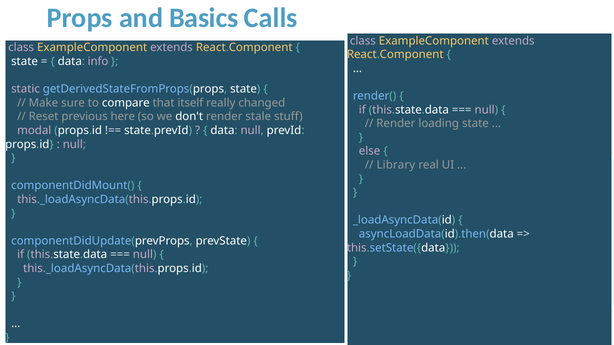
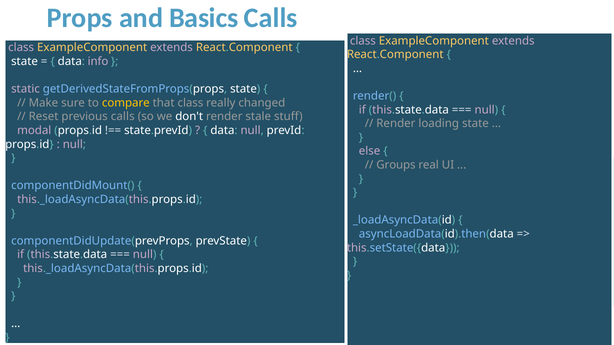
compare colour: white -> yellow (126, 103)
that itself: itself -> class (190, 103)
previous here: here -> calls (123, 117)
Library: Library -> Groups (396, 165)
